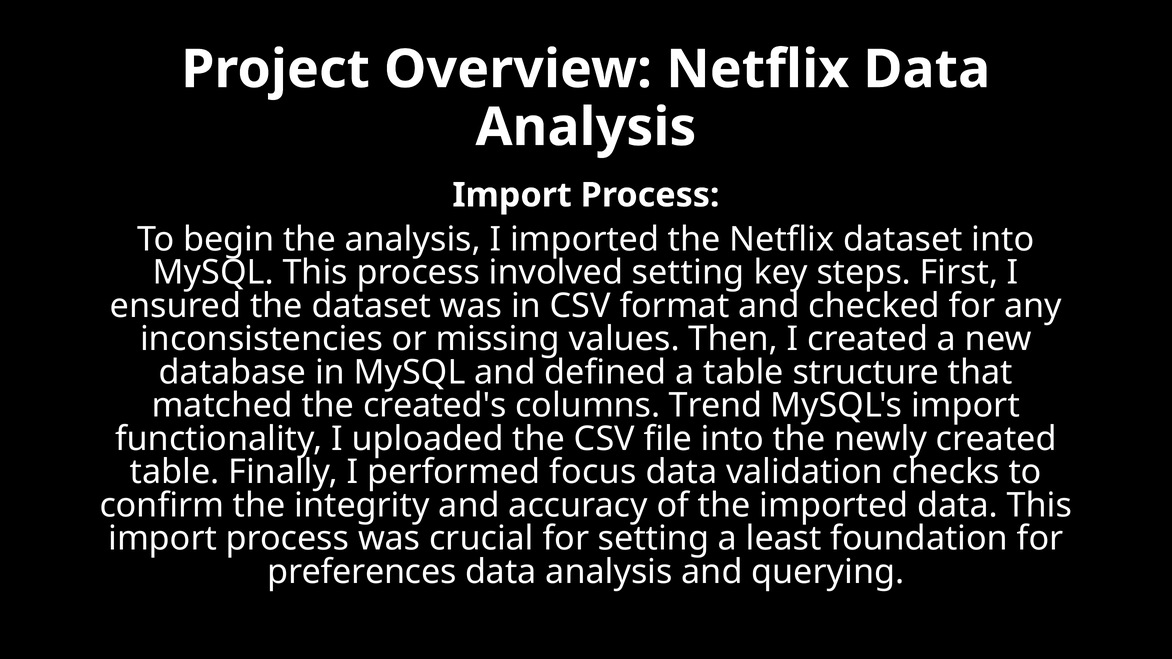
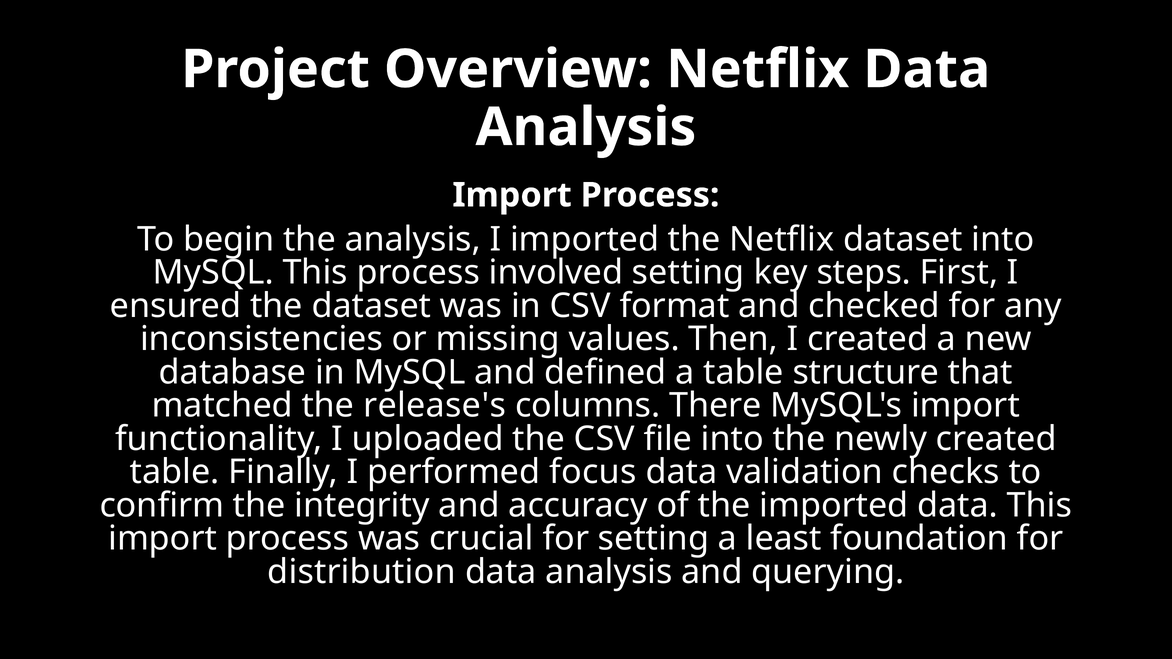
created's: created's -> release's (435, 406)
Trend: Trend -> There (715, 406)
preferences: preferences -> distribution (362, 572)
